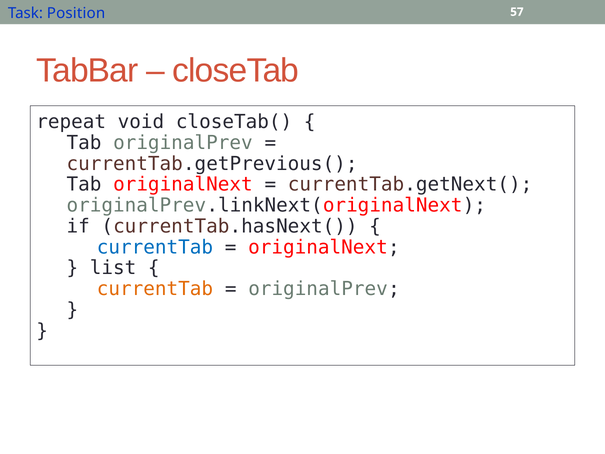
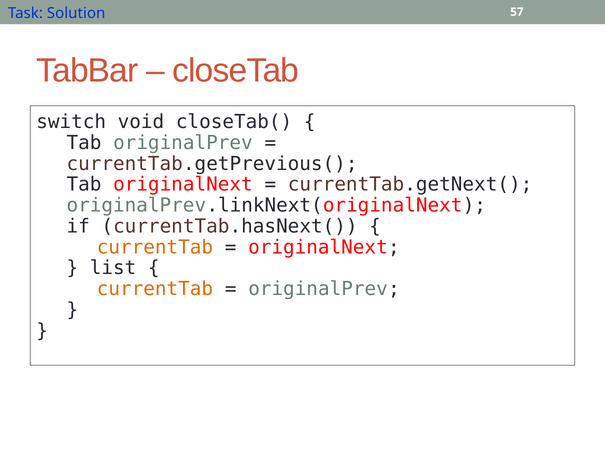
Position: Position -> Solution (76, 13)
repeat: repeat -> switch (71, 122)
currentTab colour: blue -> orange (155, 247)
